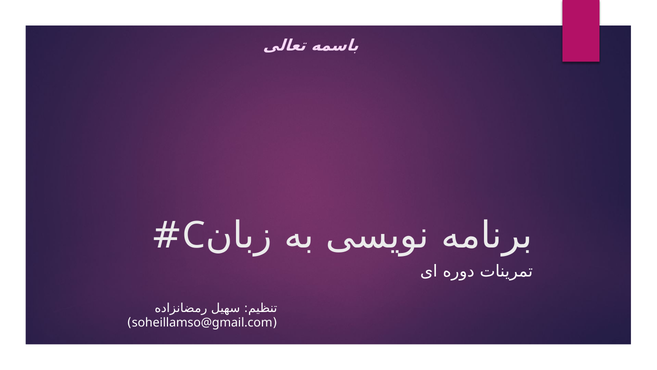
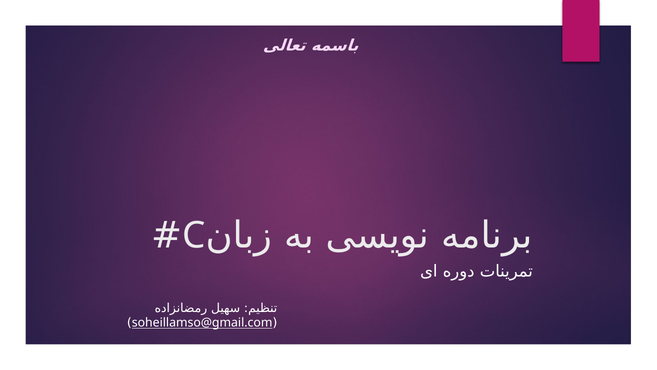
soheillamso@gmail.com underline: none -> present (202, 322)
